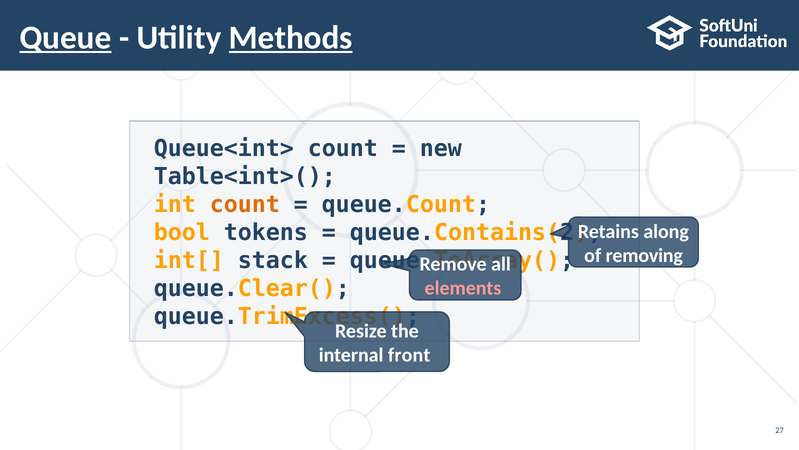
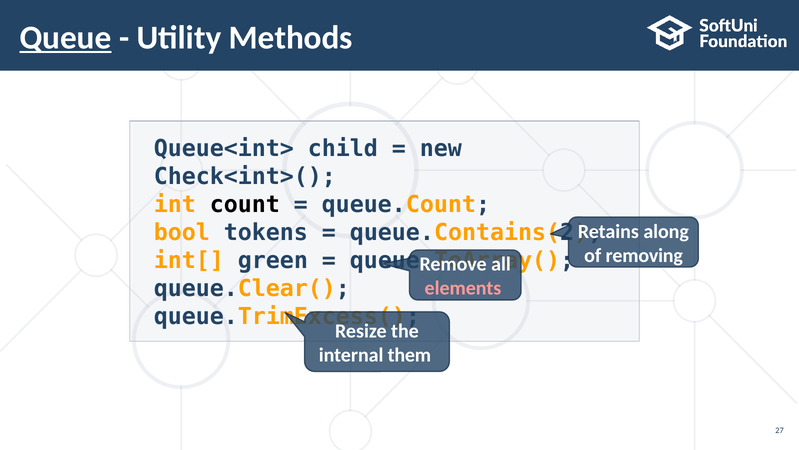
Methods underline: present -> none (291, 38)
Queue<int> count: count -> child (343, 149)
Table<int>(: Table<int>( -> Check<int>( (245, 177)
count colour: orange -> black (245, 205)
stack: stack -> green (273, 261)
front: front -> them (409, 355)
